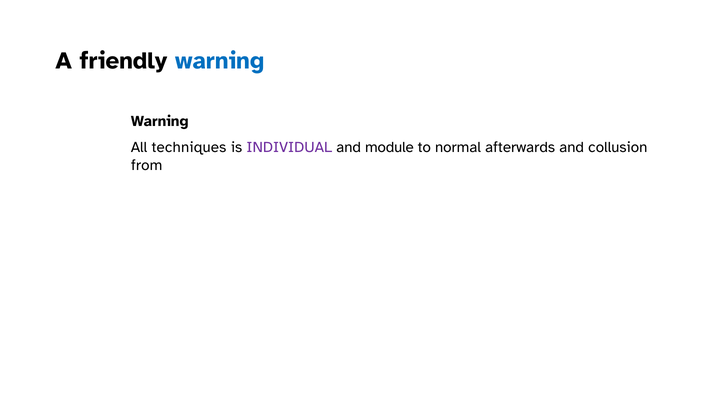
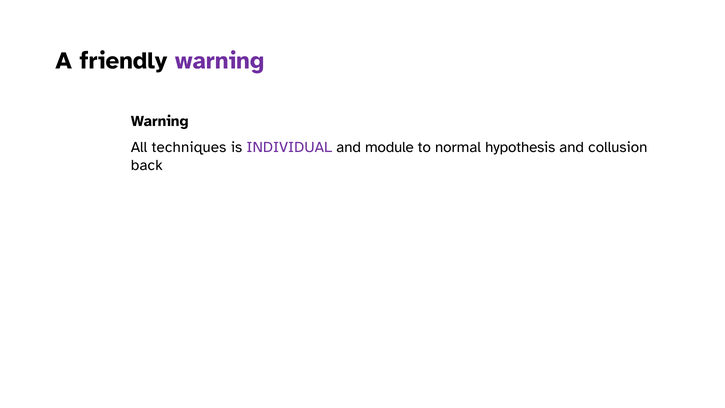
warning colour: blue -> purple (220, 61)
afterwards: afterwards -> hypothesis (520, 147)
from: from -> back (147, 165)
